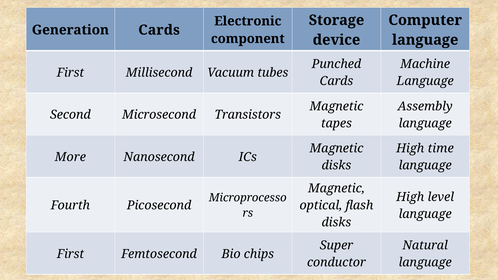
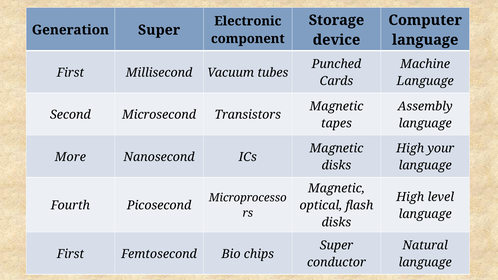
Generation Cards: Cards -> Super (159, 30)
time: time -> your (441, 149)
